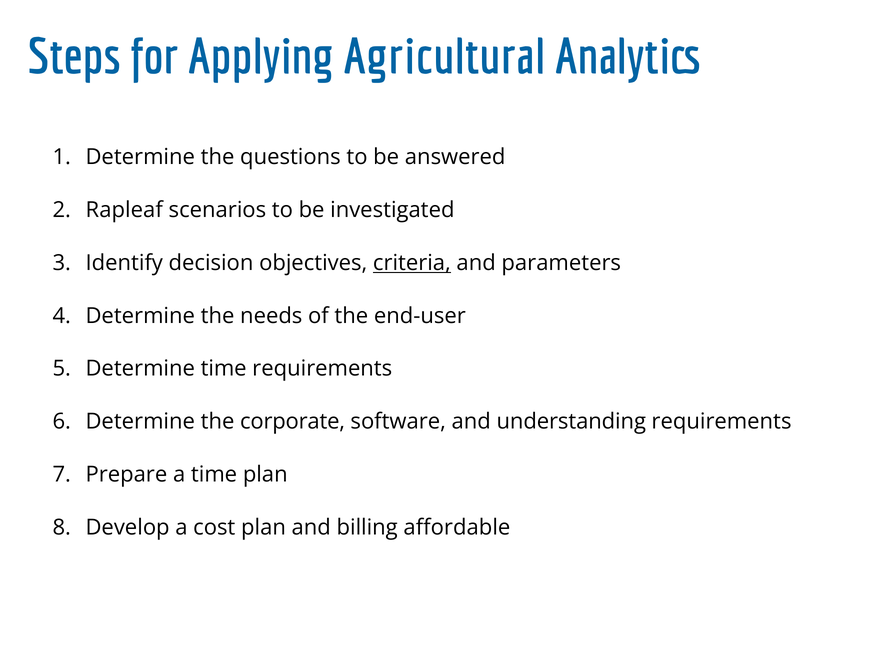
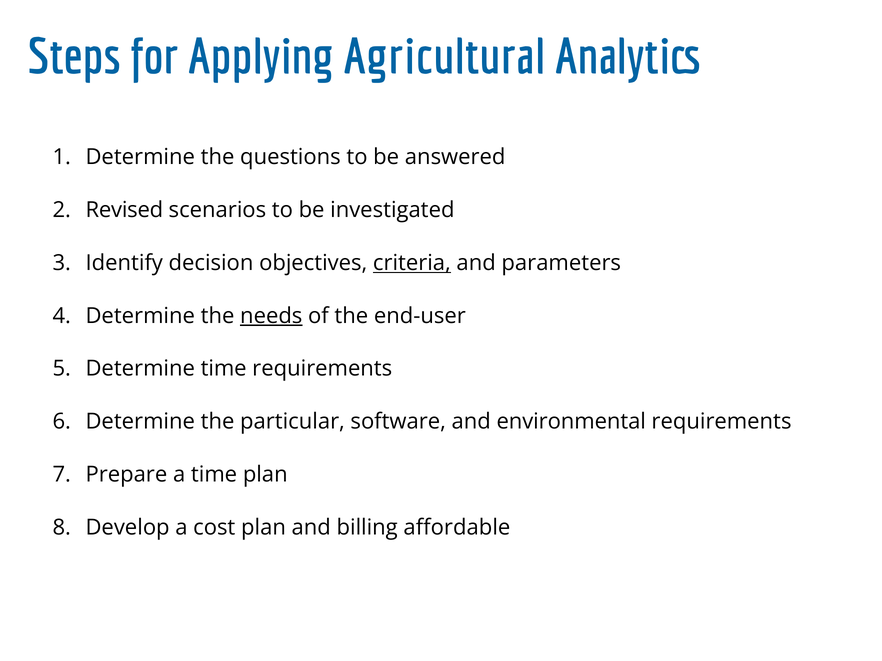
Rapleaf: Rapleaf -> Revised (124, 210)
needs underline: none -> present (271, 316)
corporate: corporate -> particular (292, 422)
understanding: understanding -> environmental (571, 422)
